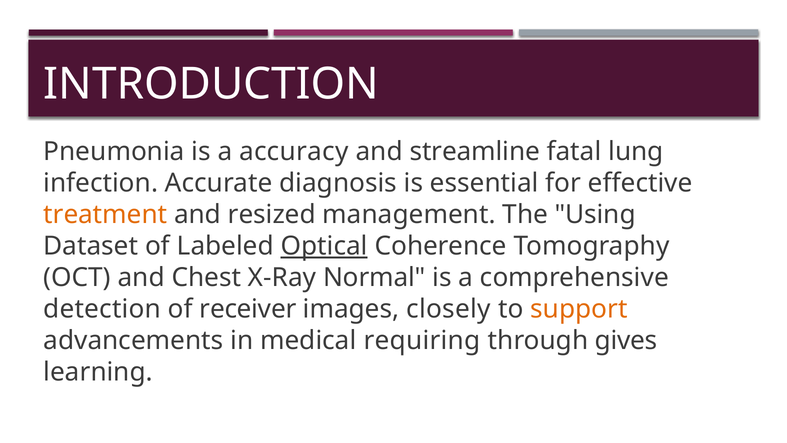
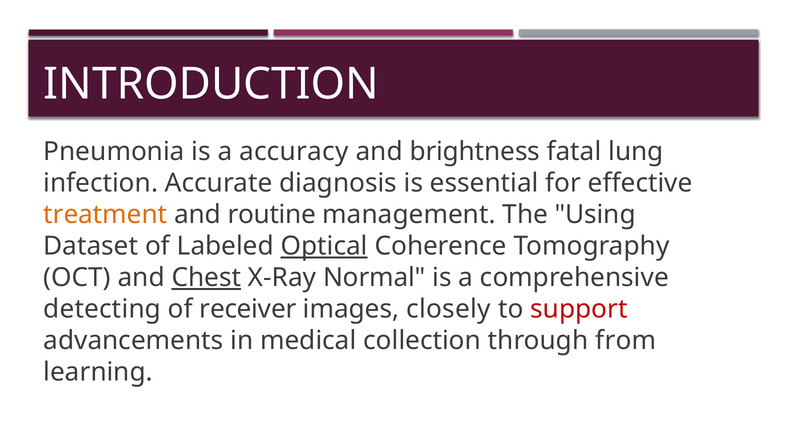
streamline: streamline -> brightness (475, 152)
resized: resized -> routine (272, 215)
Chest underline: none -> present (206, 278)
detection: detection -> detecting (102, 309)
support colour: orange -> red (579, 309)
requiring: requiring -> collection (422, 340)
gives: gives -> from (626, 340)
